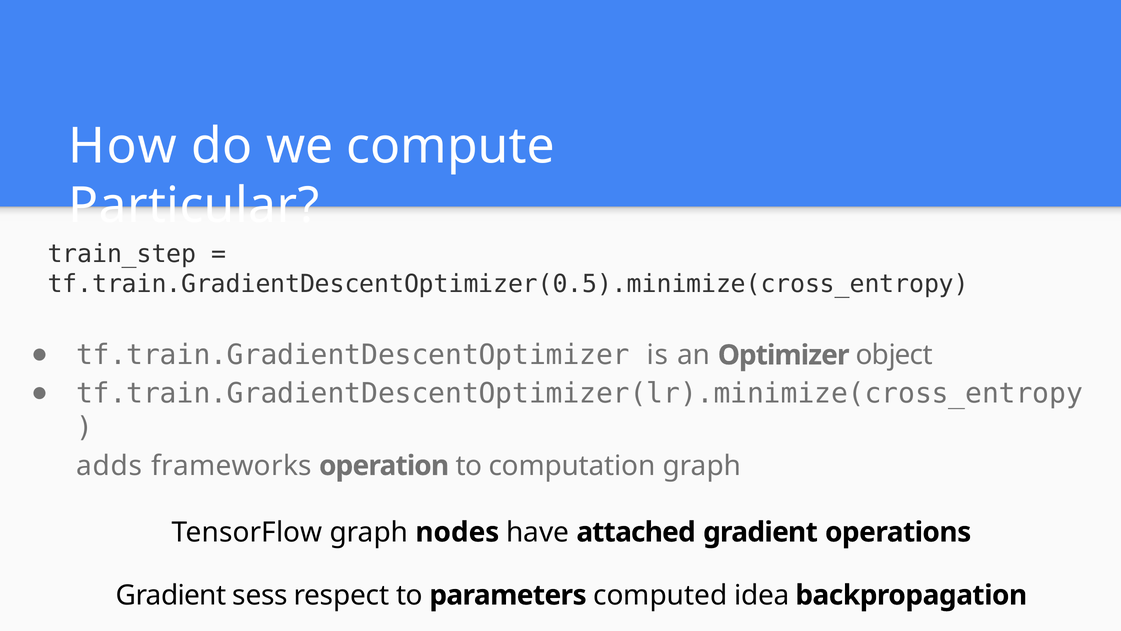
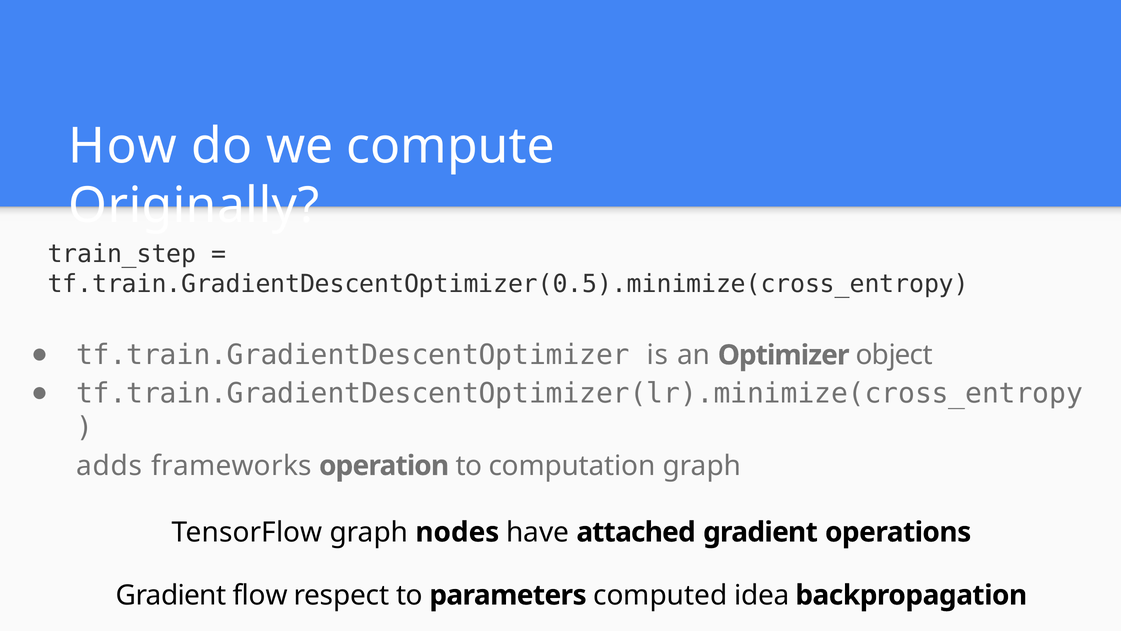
Particular: Particular -> Originally (194, 206)
sess: sess -> flow (260, 595)
